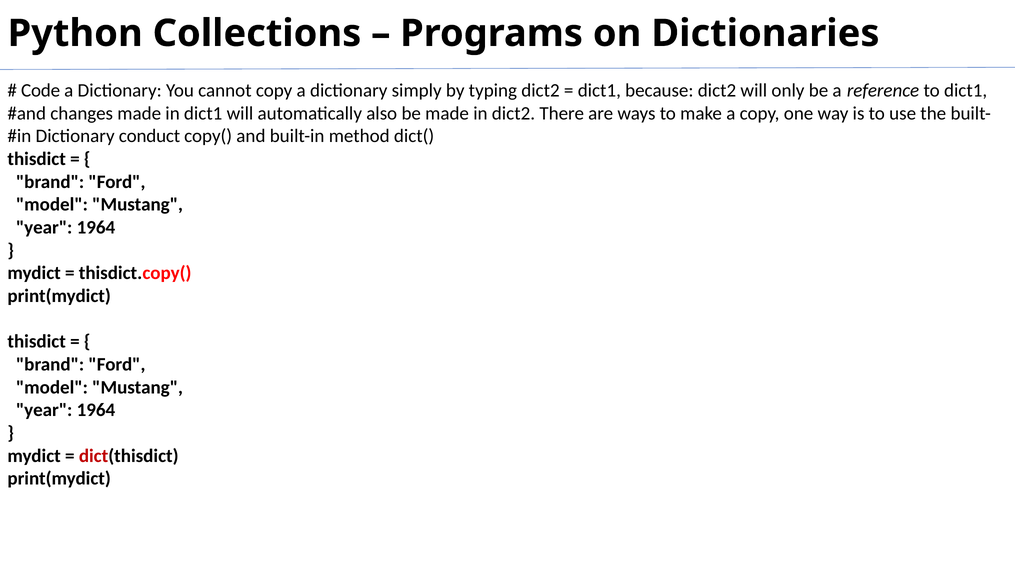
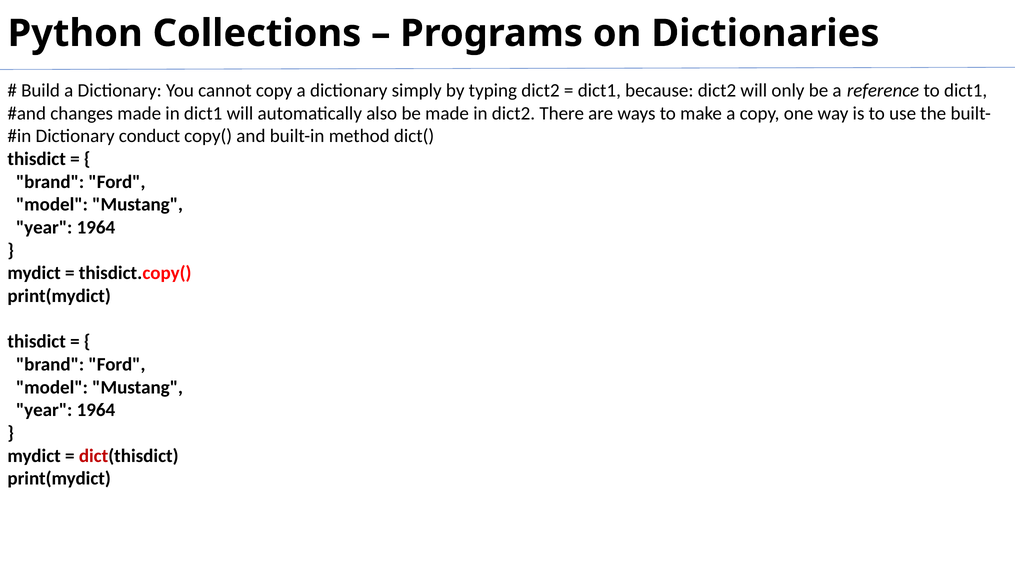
Code: Code -> Build (41, 90)
